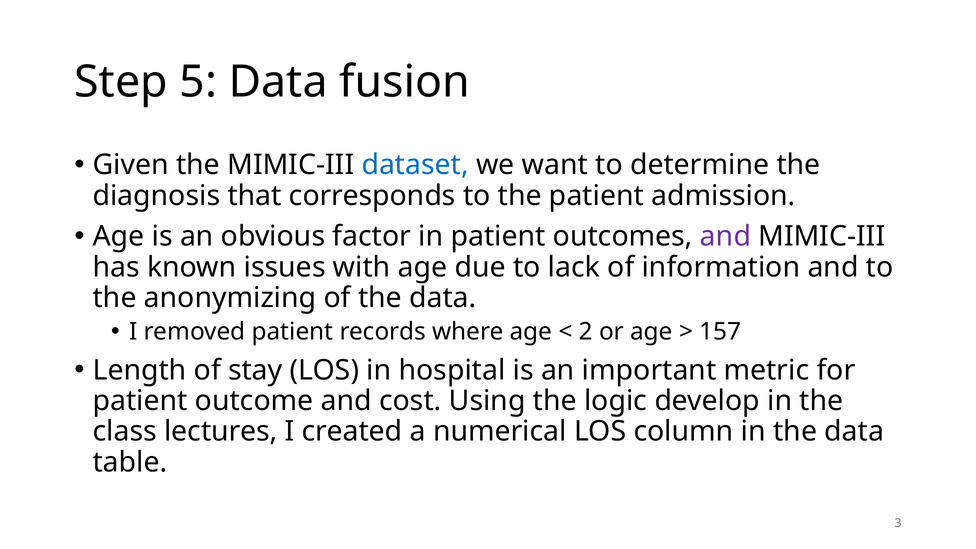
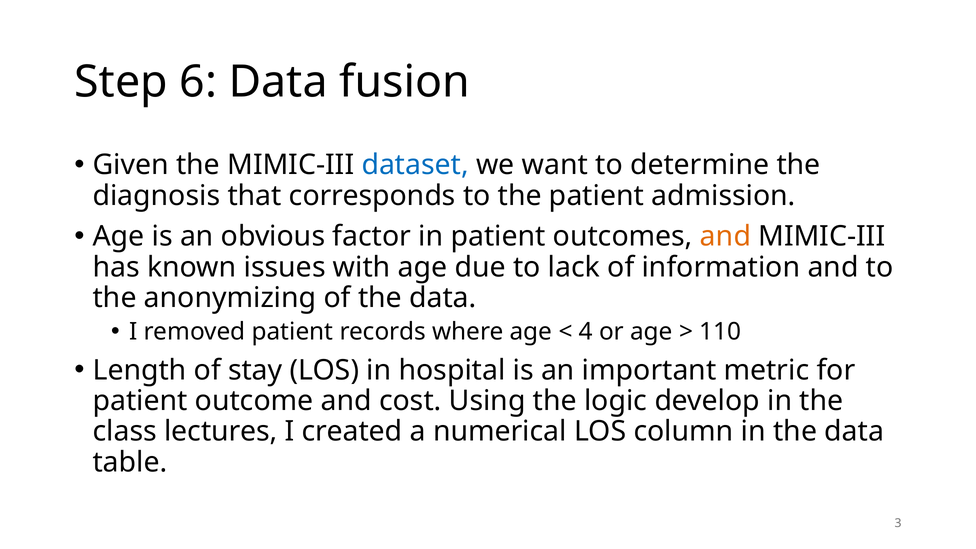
5: 5 -> 6 (198, 82)
and colour: purple -> orange (726, 237)
2: 2 -> 4 (586, 332)
157: 157 -> 110 (720, 332)
